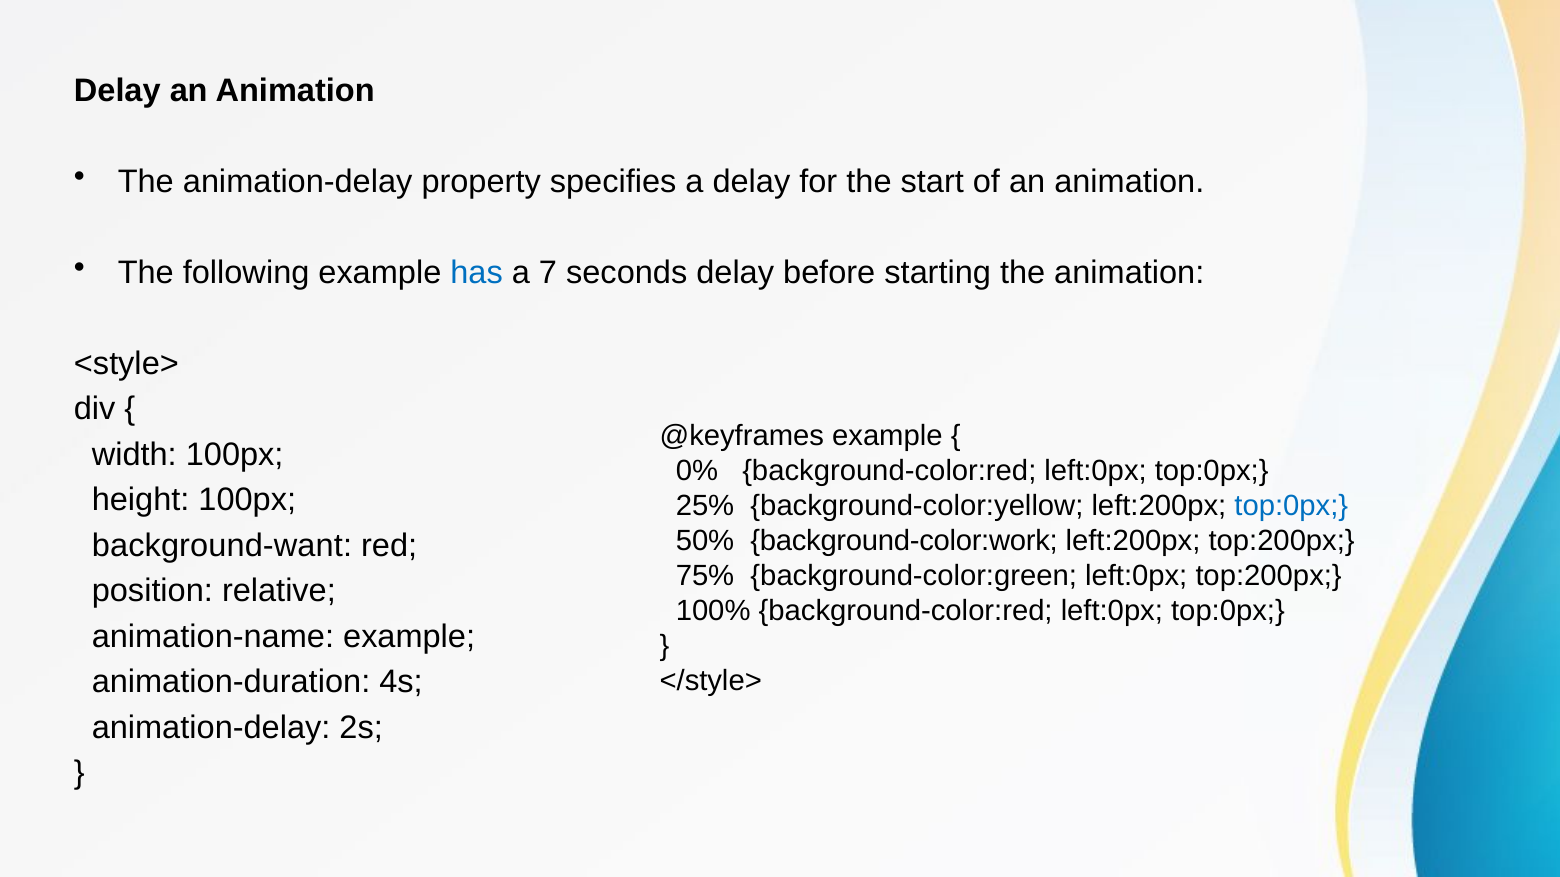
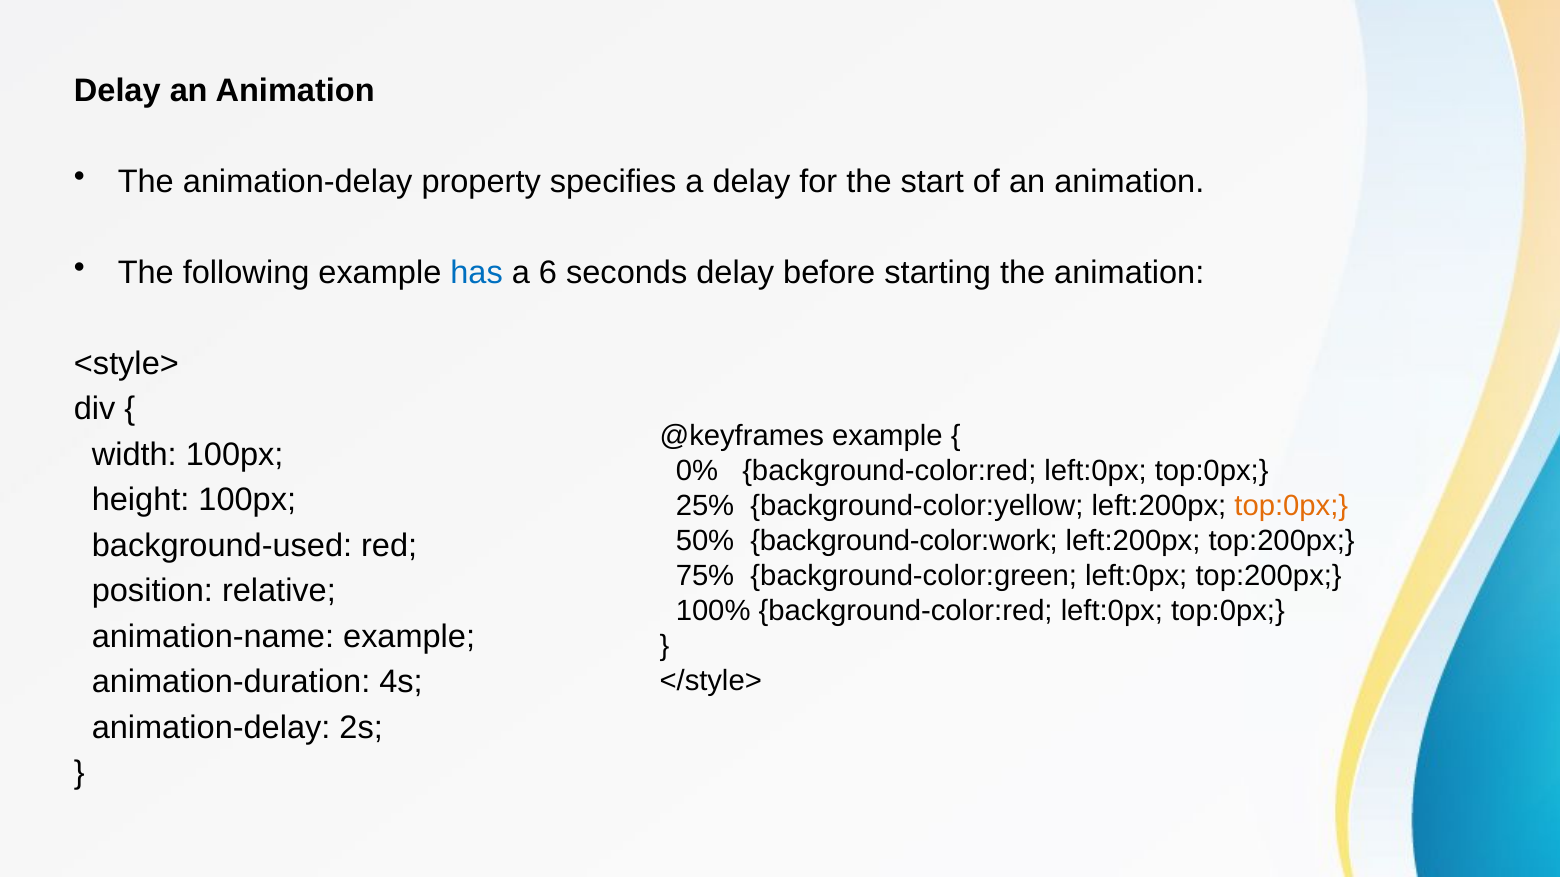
7: 7 -> 6 (548, 273)
top:0px colour: blue -> orange (1291, 506)
background-want: background-want -> background-used (222, 546)
